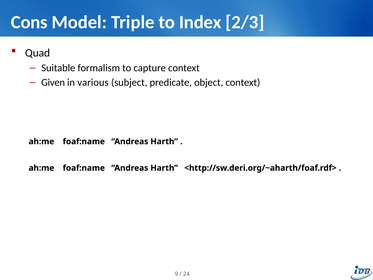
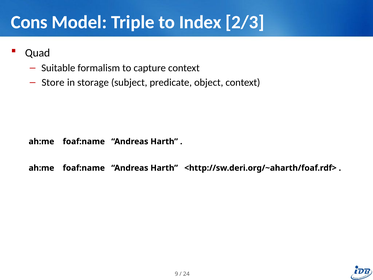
Given: Given -> Store (53, 82)
various: various -> storage (93, 82)
